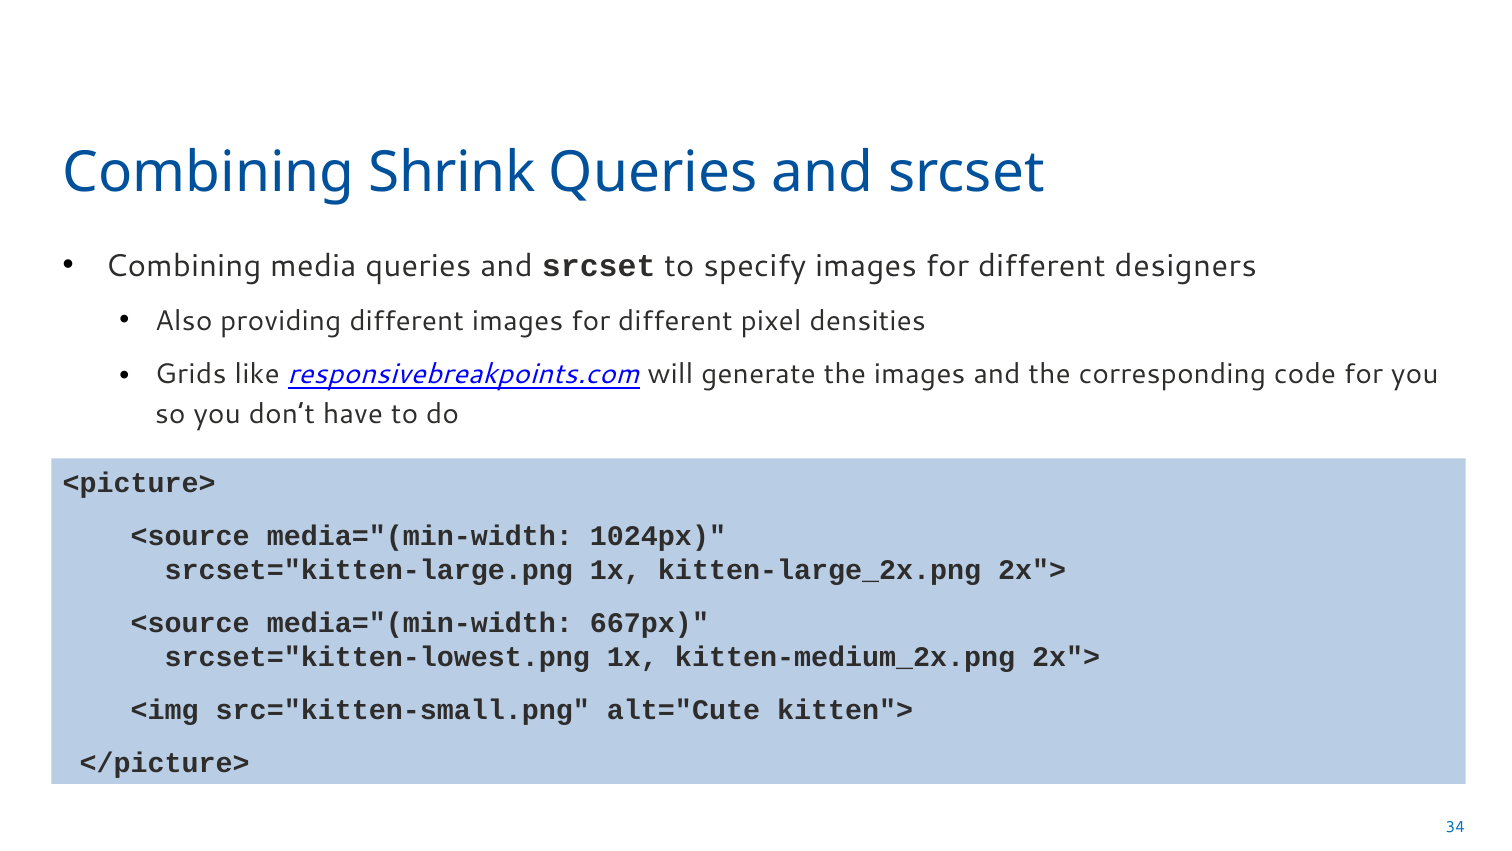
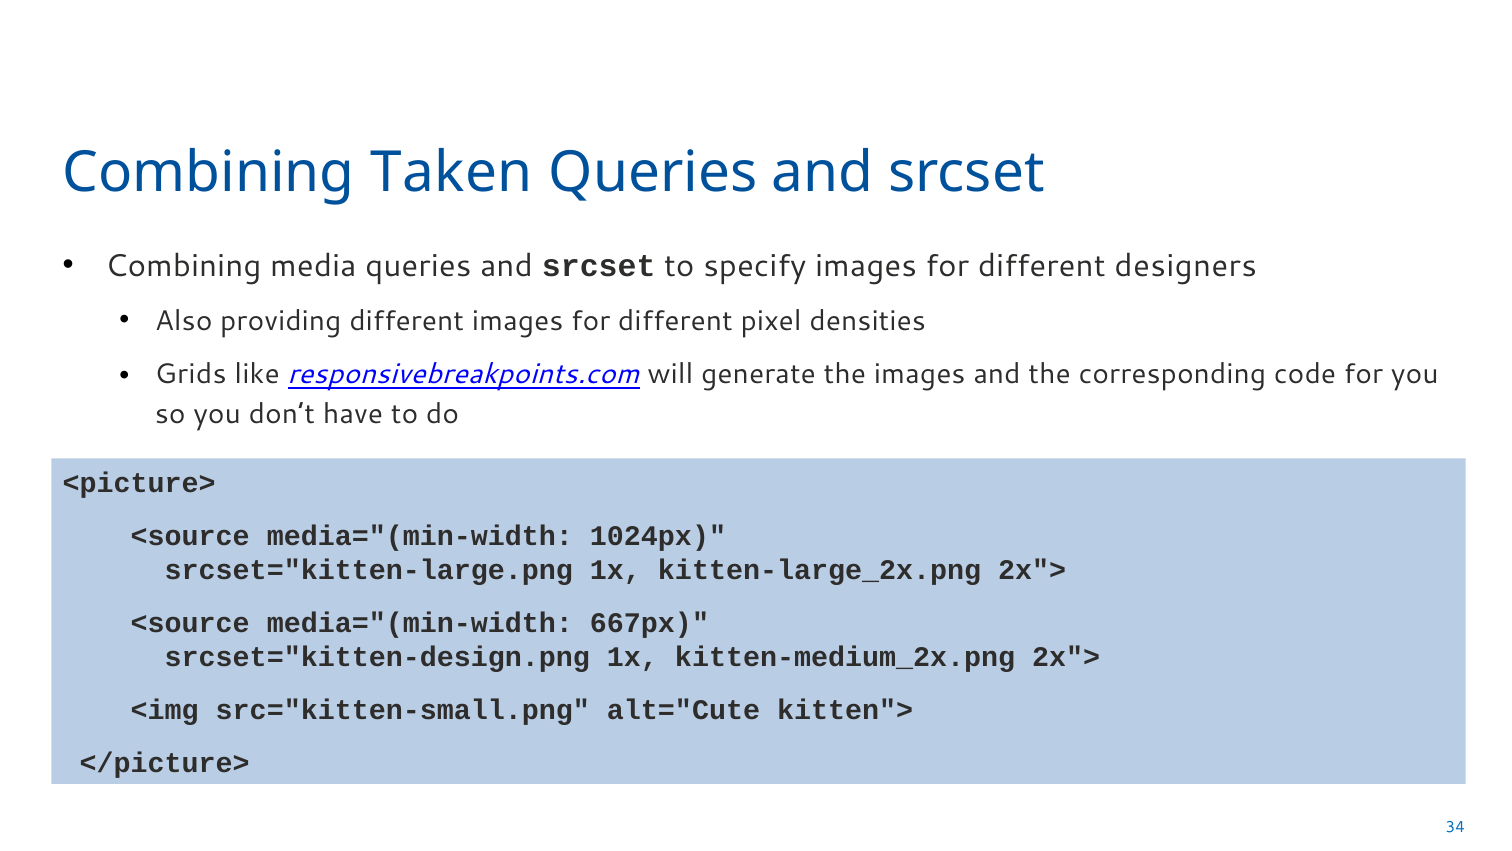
Shrink: Shrink -> Taken (452, 172)
srcset="kitten-lowest.png: srcset="kitten-lowest.png -> srcset="kitten-design.png (377, 657)
